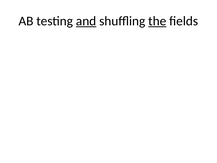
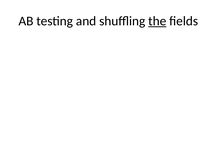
and underline: present -> none (86, 21)
